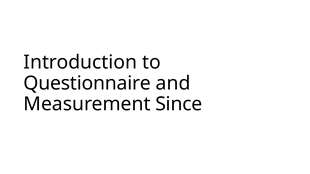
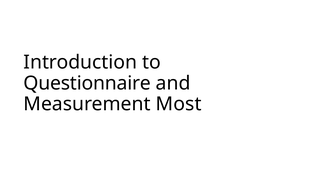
Since: Since -> Most (179, 104)
